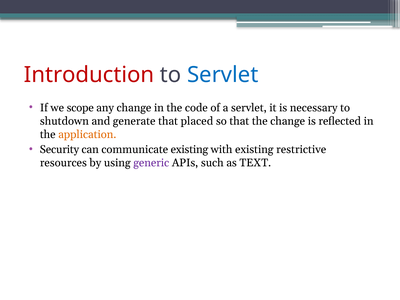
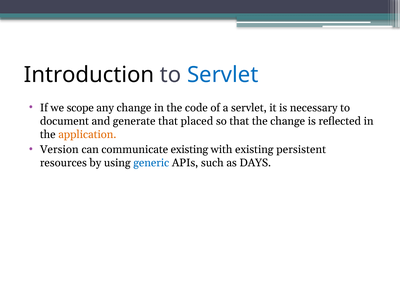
Introduction colour: red -> black (89, 75)
shutdown: shutdown -> document (64, 121)
Security: Security -> Version (59, 150)
restrictive: restrictive -> persistent (301, 150)
generic colour: purple -> blue (151, 163)
TEXT: TEXT -> DAYS (255, 163)
